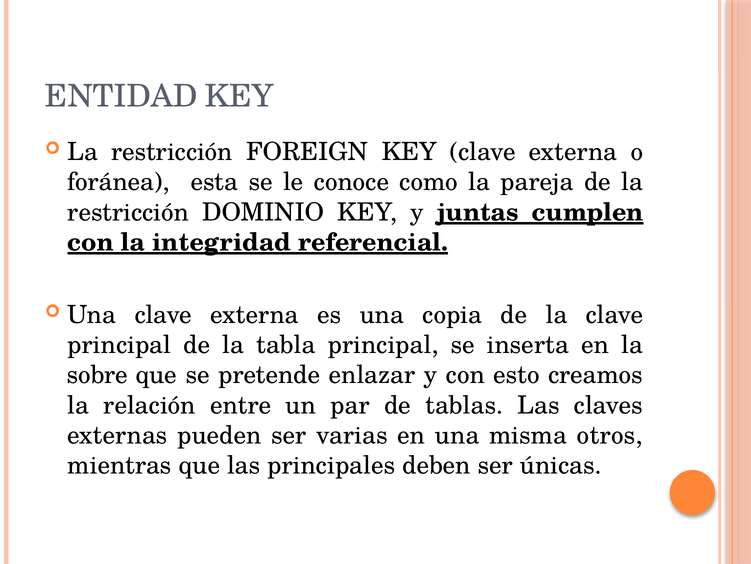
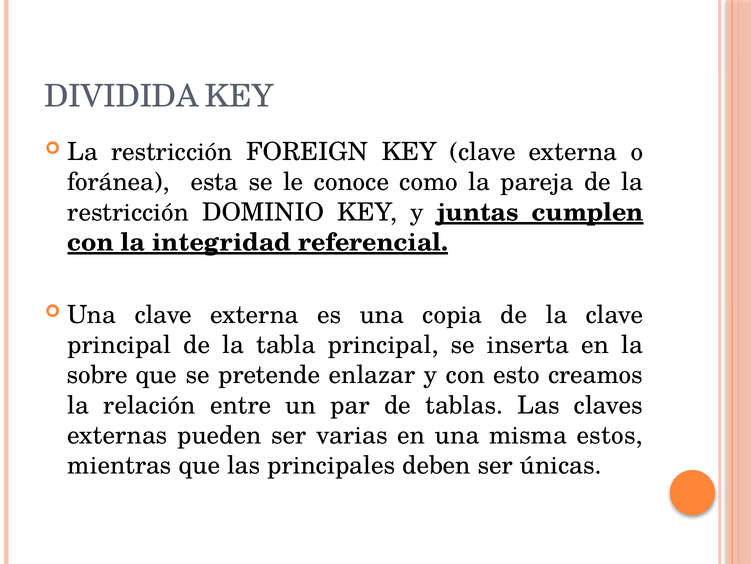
ENTIDAD: ENTIDAD -> DIVIDIDA (122, 96)
otros: otros -> estos (610, 435)
